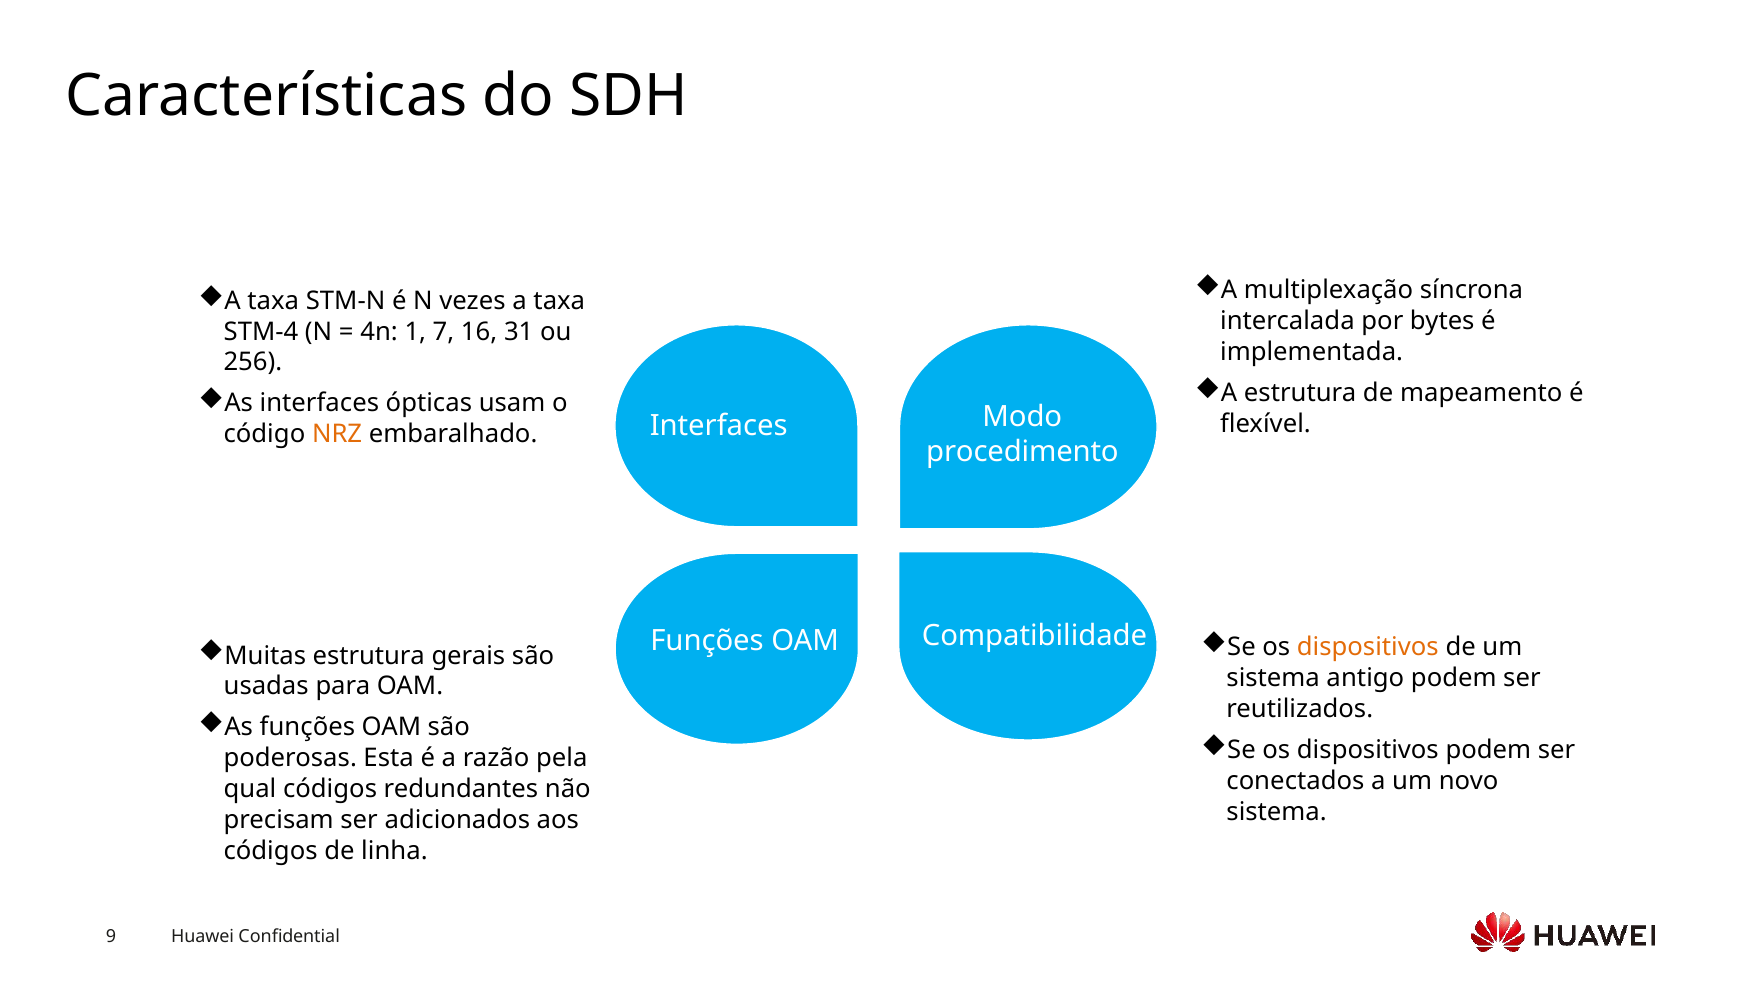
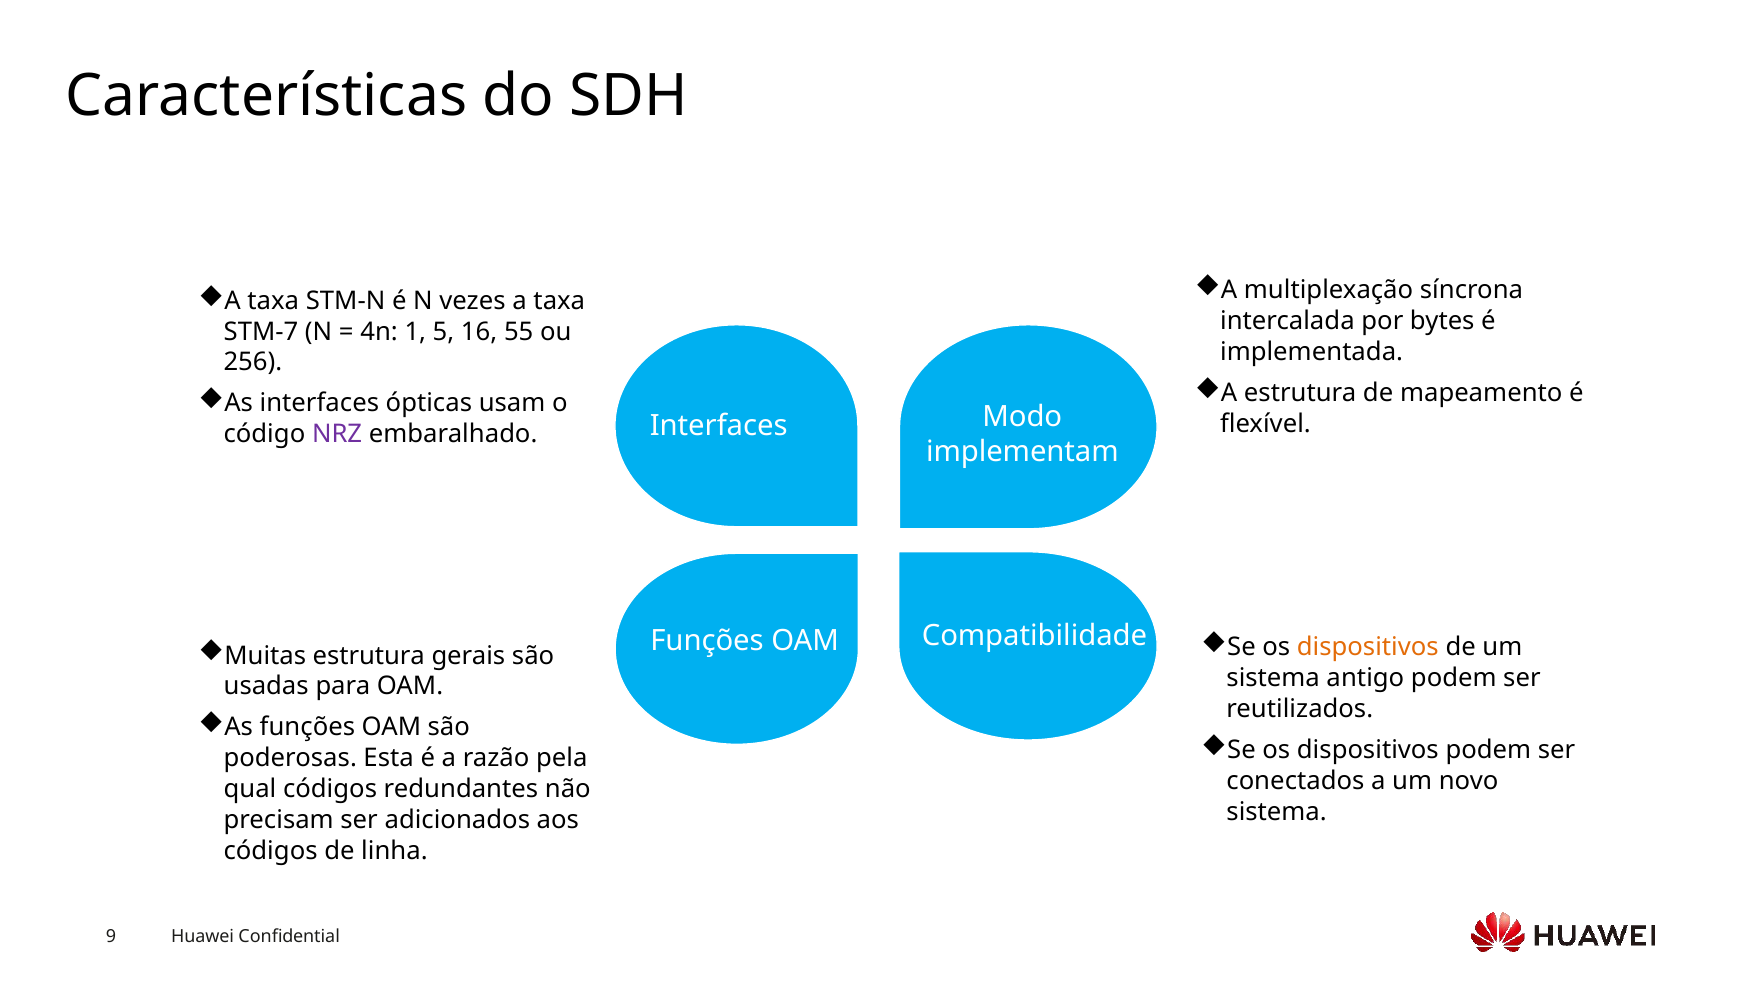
STM-4: STM-4 -> STM-7 (261, 332)
7: 7 -> 5 (443, 332)
31: 31 -> 55 (519, 332)
NRZ colour: orange -> purple (337, 434)
procedimento: procedimento -> implementam (1022, 452)
